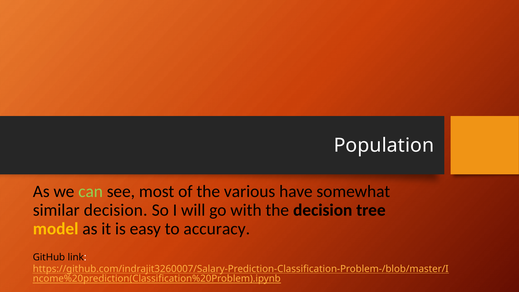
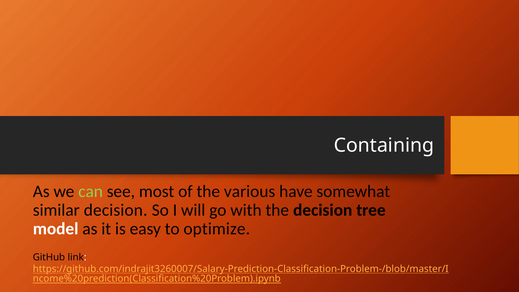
Population: Population -> Containing (384, 145)
model colour: yellow -> white (56, 229)
accuracy: accuracy -> optimize (217, 229)
